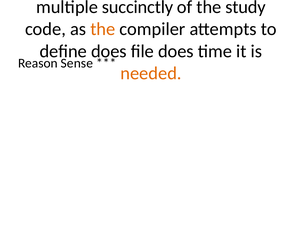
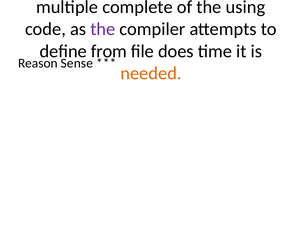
succinctly: succinctly -> complete (137, 7)
study: study -> using (245, 7)
the colour: orange -> purple (103, 29)
define does: does -> from (109, 51)
